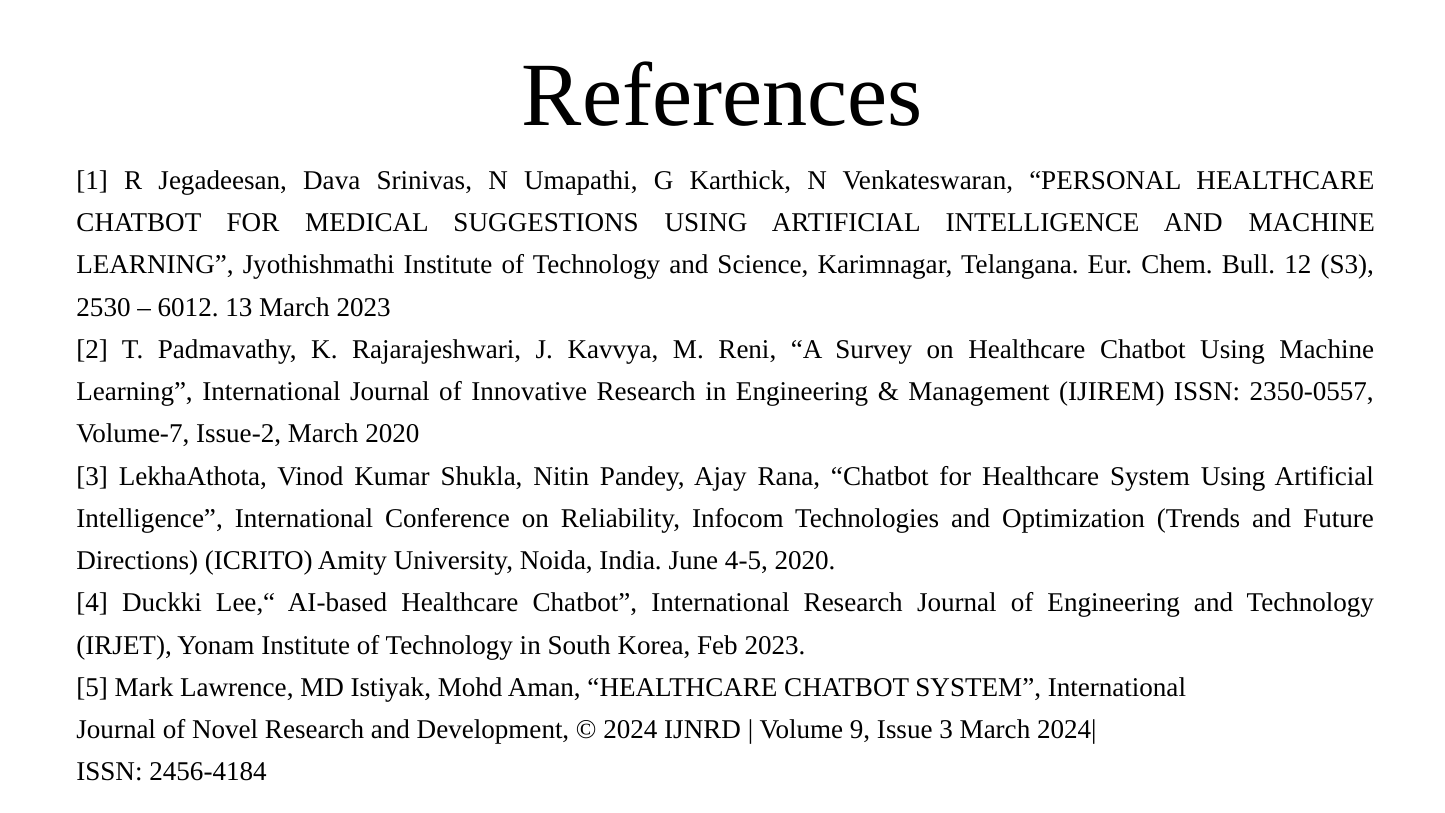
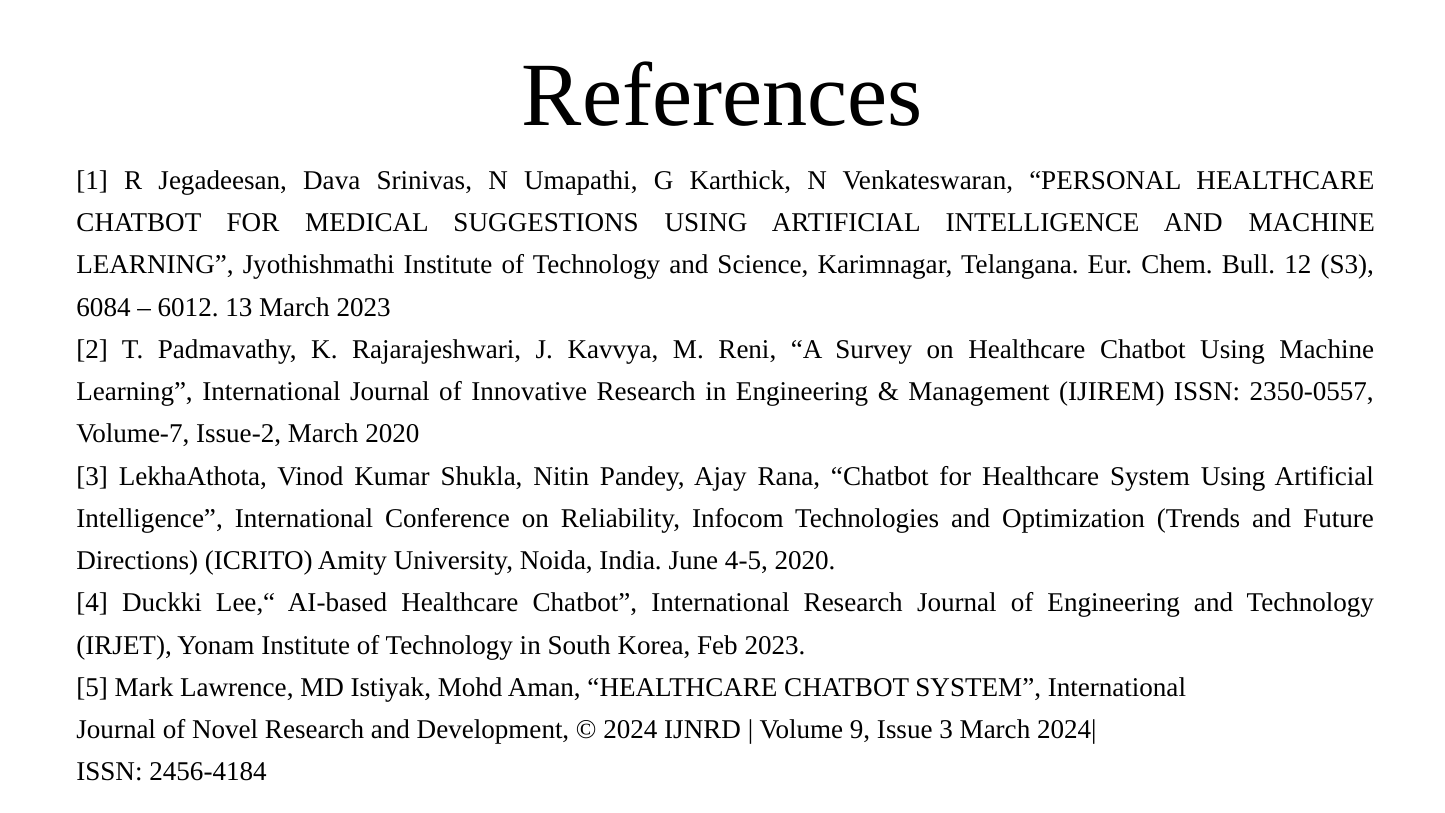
2530: 2530 -> 6084 (104, 307)
